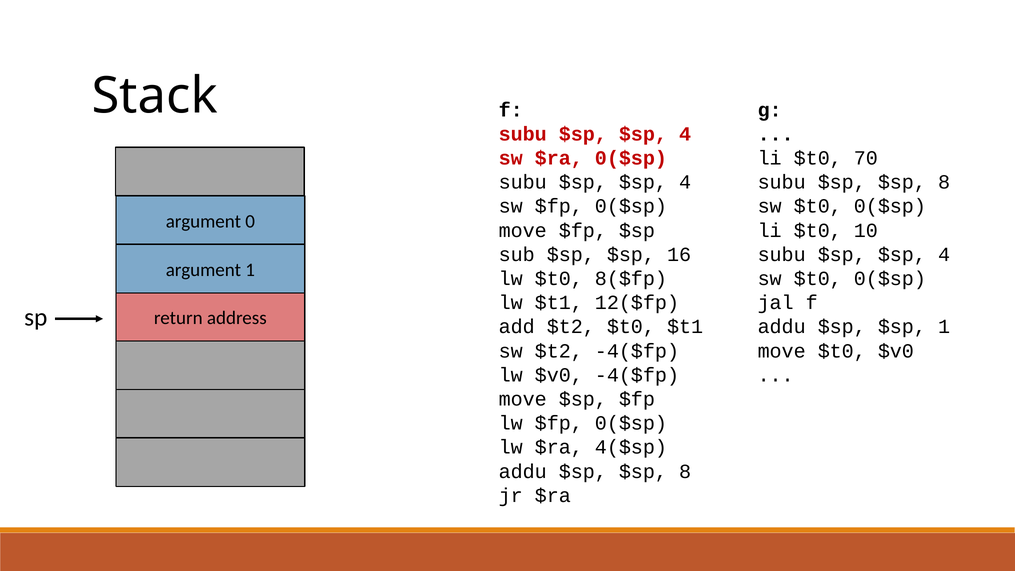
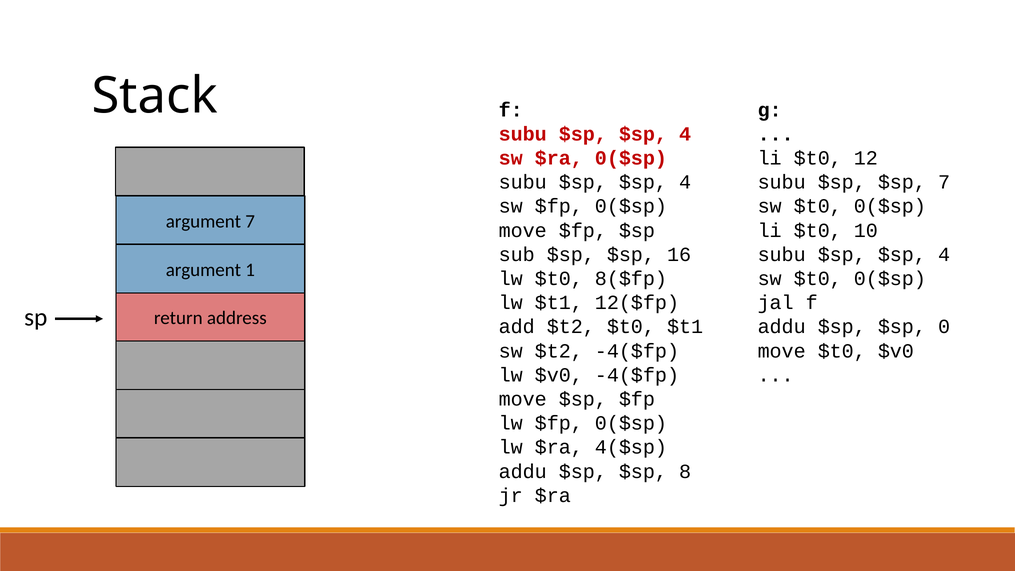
70: 70 -> 12 (866, 158)
subu $sp $sp 8: 8 -> 7 (944, 182)
argument 0: 0 -> 7 (250, 221)
$sp 1: 1 -> 0 (944, 327)
